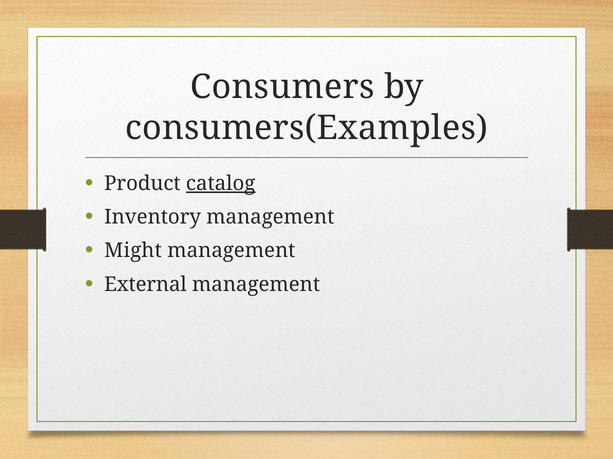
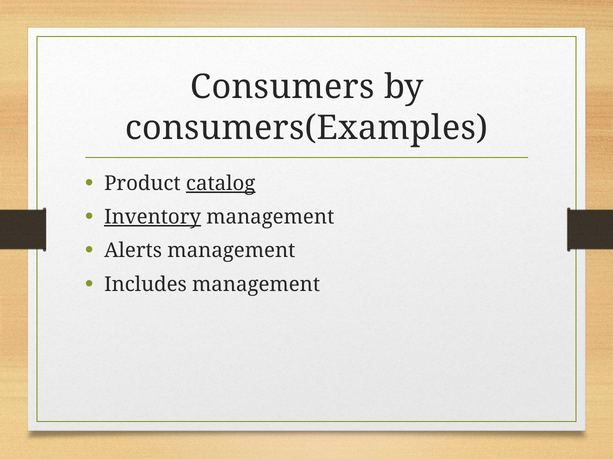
Inventory underline: none -> present (153, 217)
Might: Might -> Alerts (133, 251)
External: External -> Includes (145, 285)
